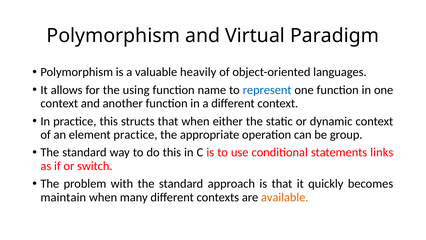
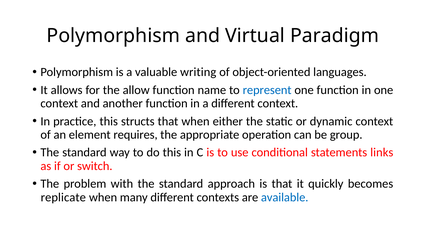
heavily: heavily -> writing (198, 72)
using: using -> allow (136, 90)
element practice: practice -> requires (136, 134)
maintain: maintain -> replicate (63, 197)
available colour: orange -> blue (285, 197)
